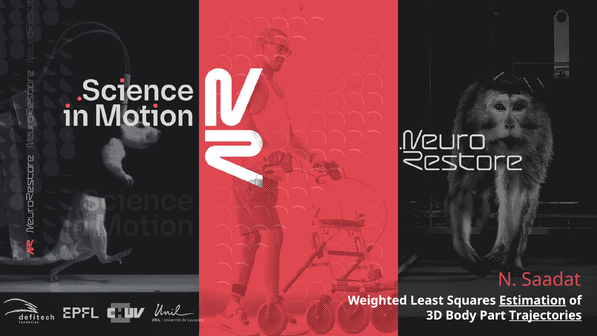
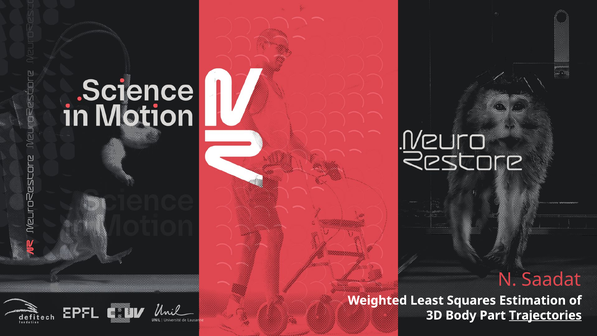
Estimation underline: present -> none (532, 300)
